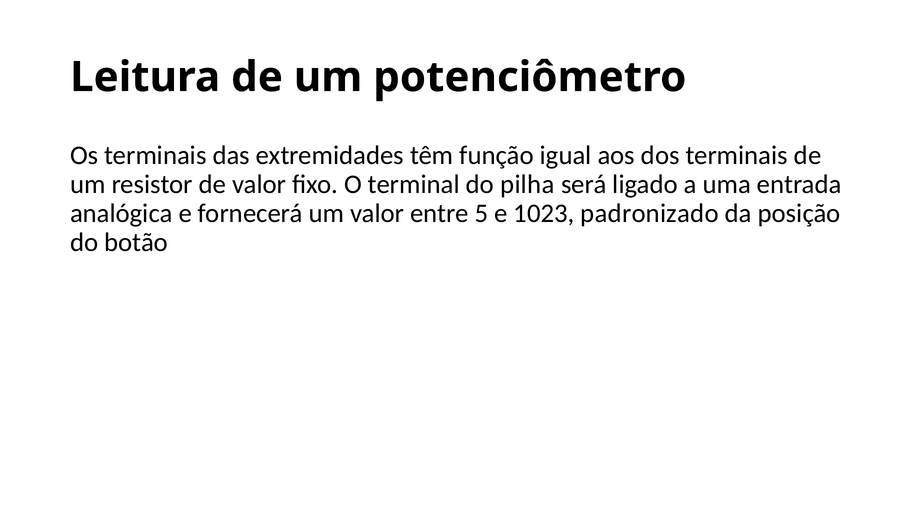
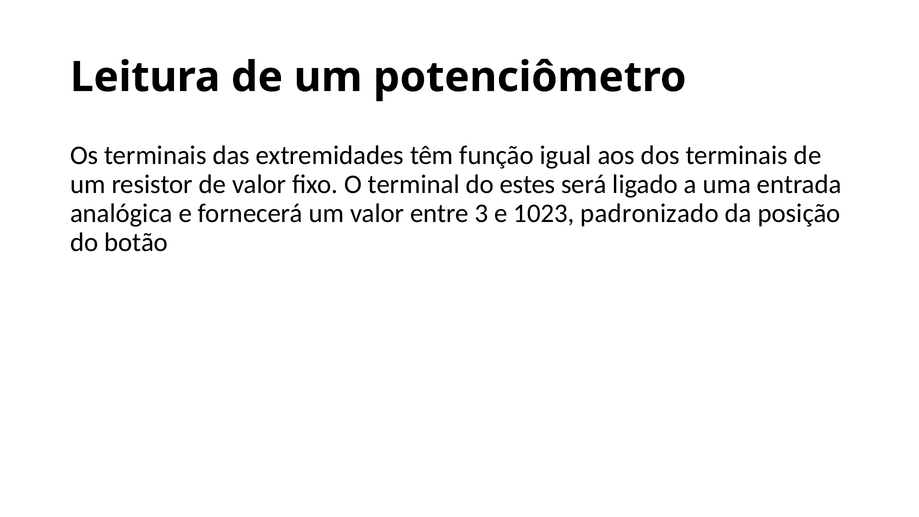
pilha: pilha -> estes (528, 184)
5: 5 -> 3 (481, 213)
